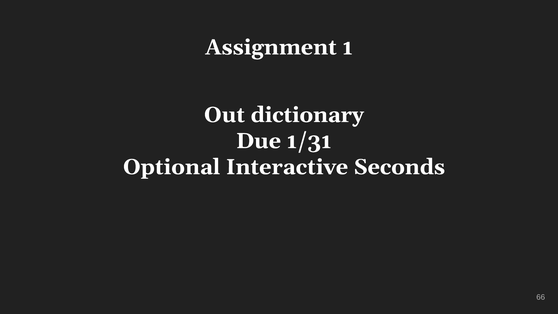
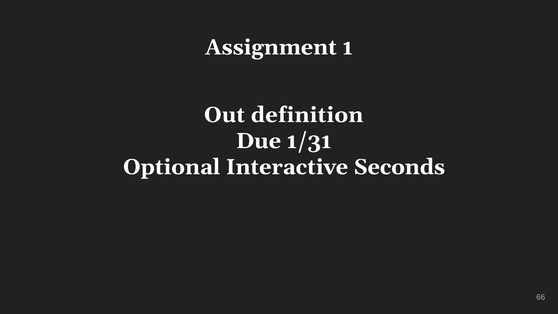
dictionary: dictionary -> definition (307, 115)
